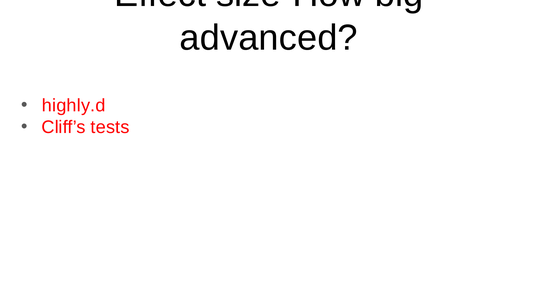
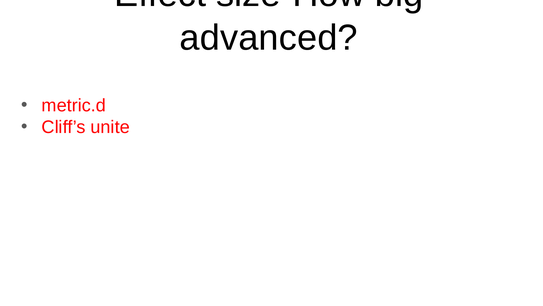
highly.d: highly.d -> metric.d (74, 105)
tests: tests -> unite (110, 127)
